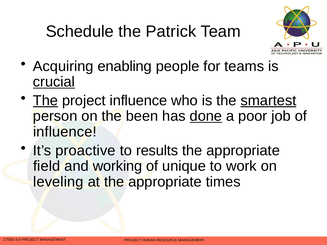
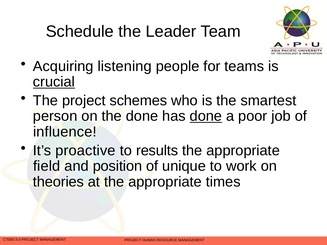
Patrick: Patrick -> Leader (171, 31)
enabling: enabling -> listening (125, 66)
The underline: present -> none (45, 101)
project influence: influence -> schemes (138, 101)
smartest underline: present -> none (268, 101)
the been: been -> done (142, 116)
working: working -> position (117, 166)
leveling: leveling -> theories (58, 182)
